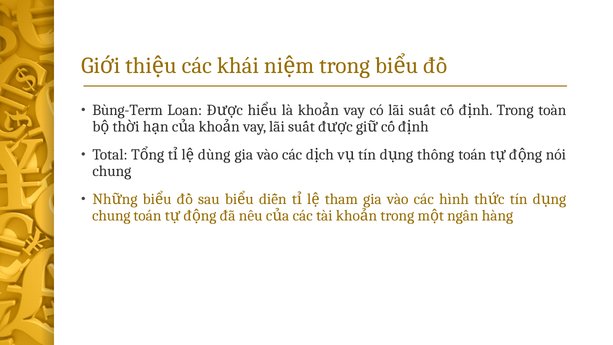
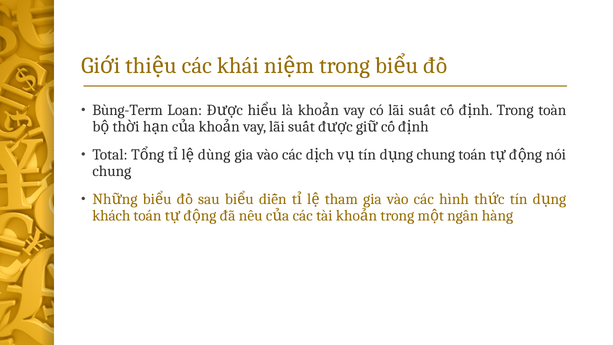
thông: thông -> chung (436, 155)
chung: chung -> khách (111, 216)
